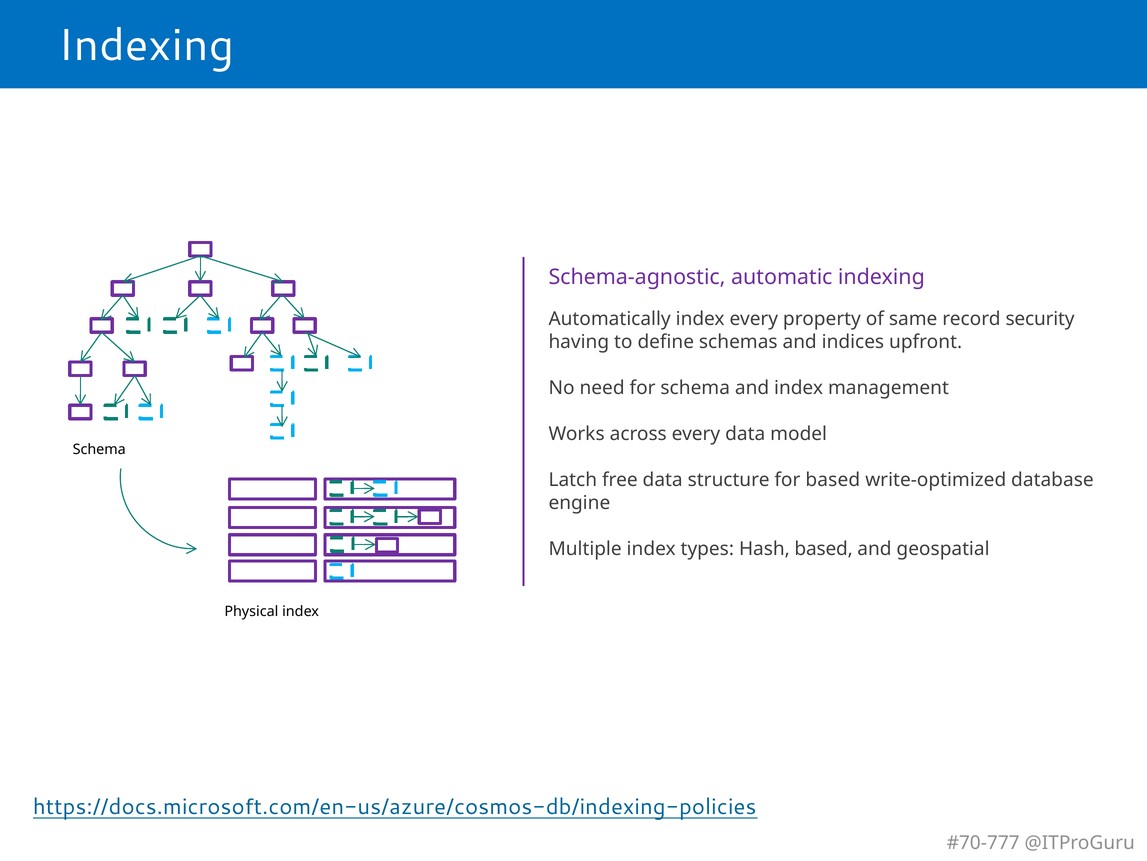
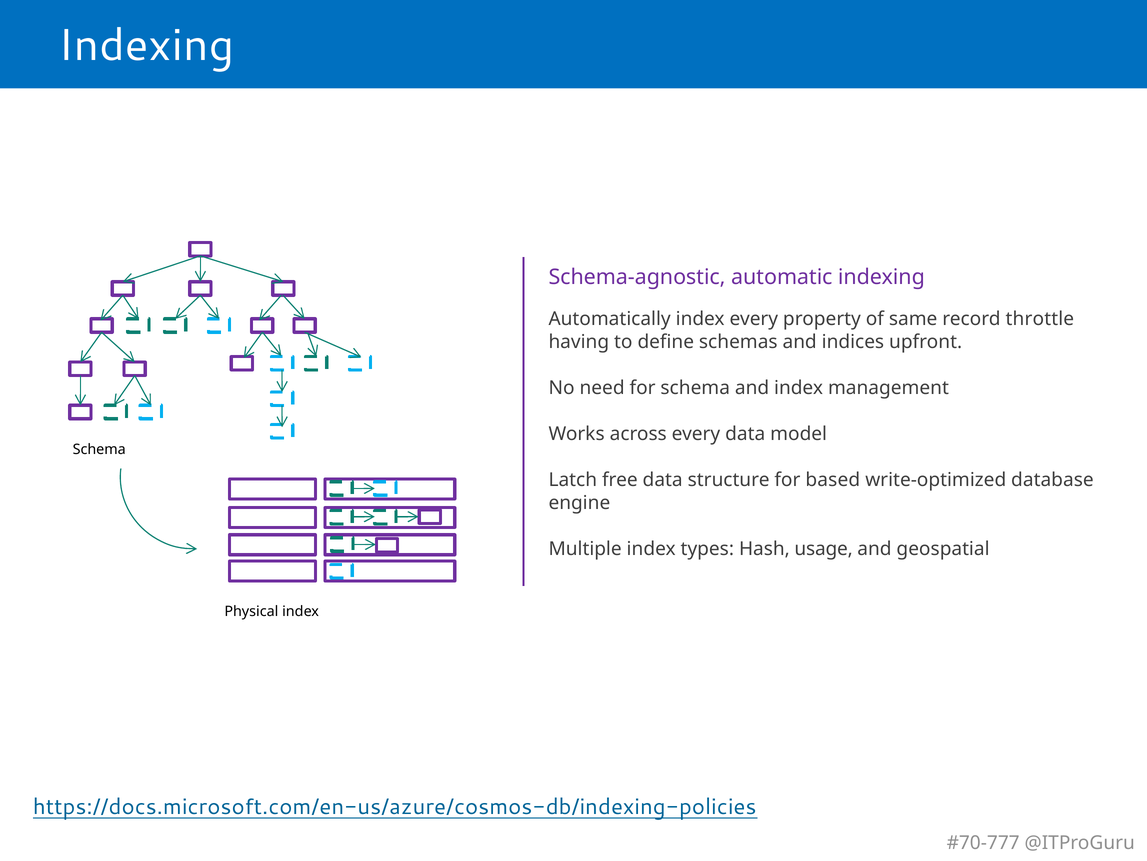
security: security -> throttle (1040, 319)
Hash based: based -> usage (824, 548)
